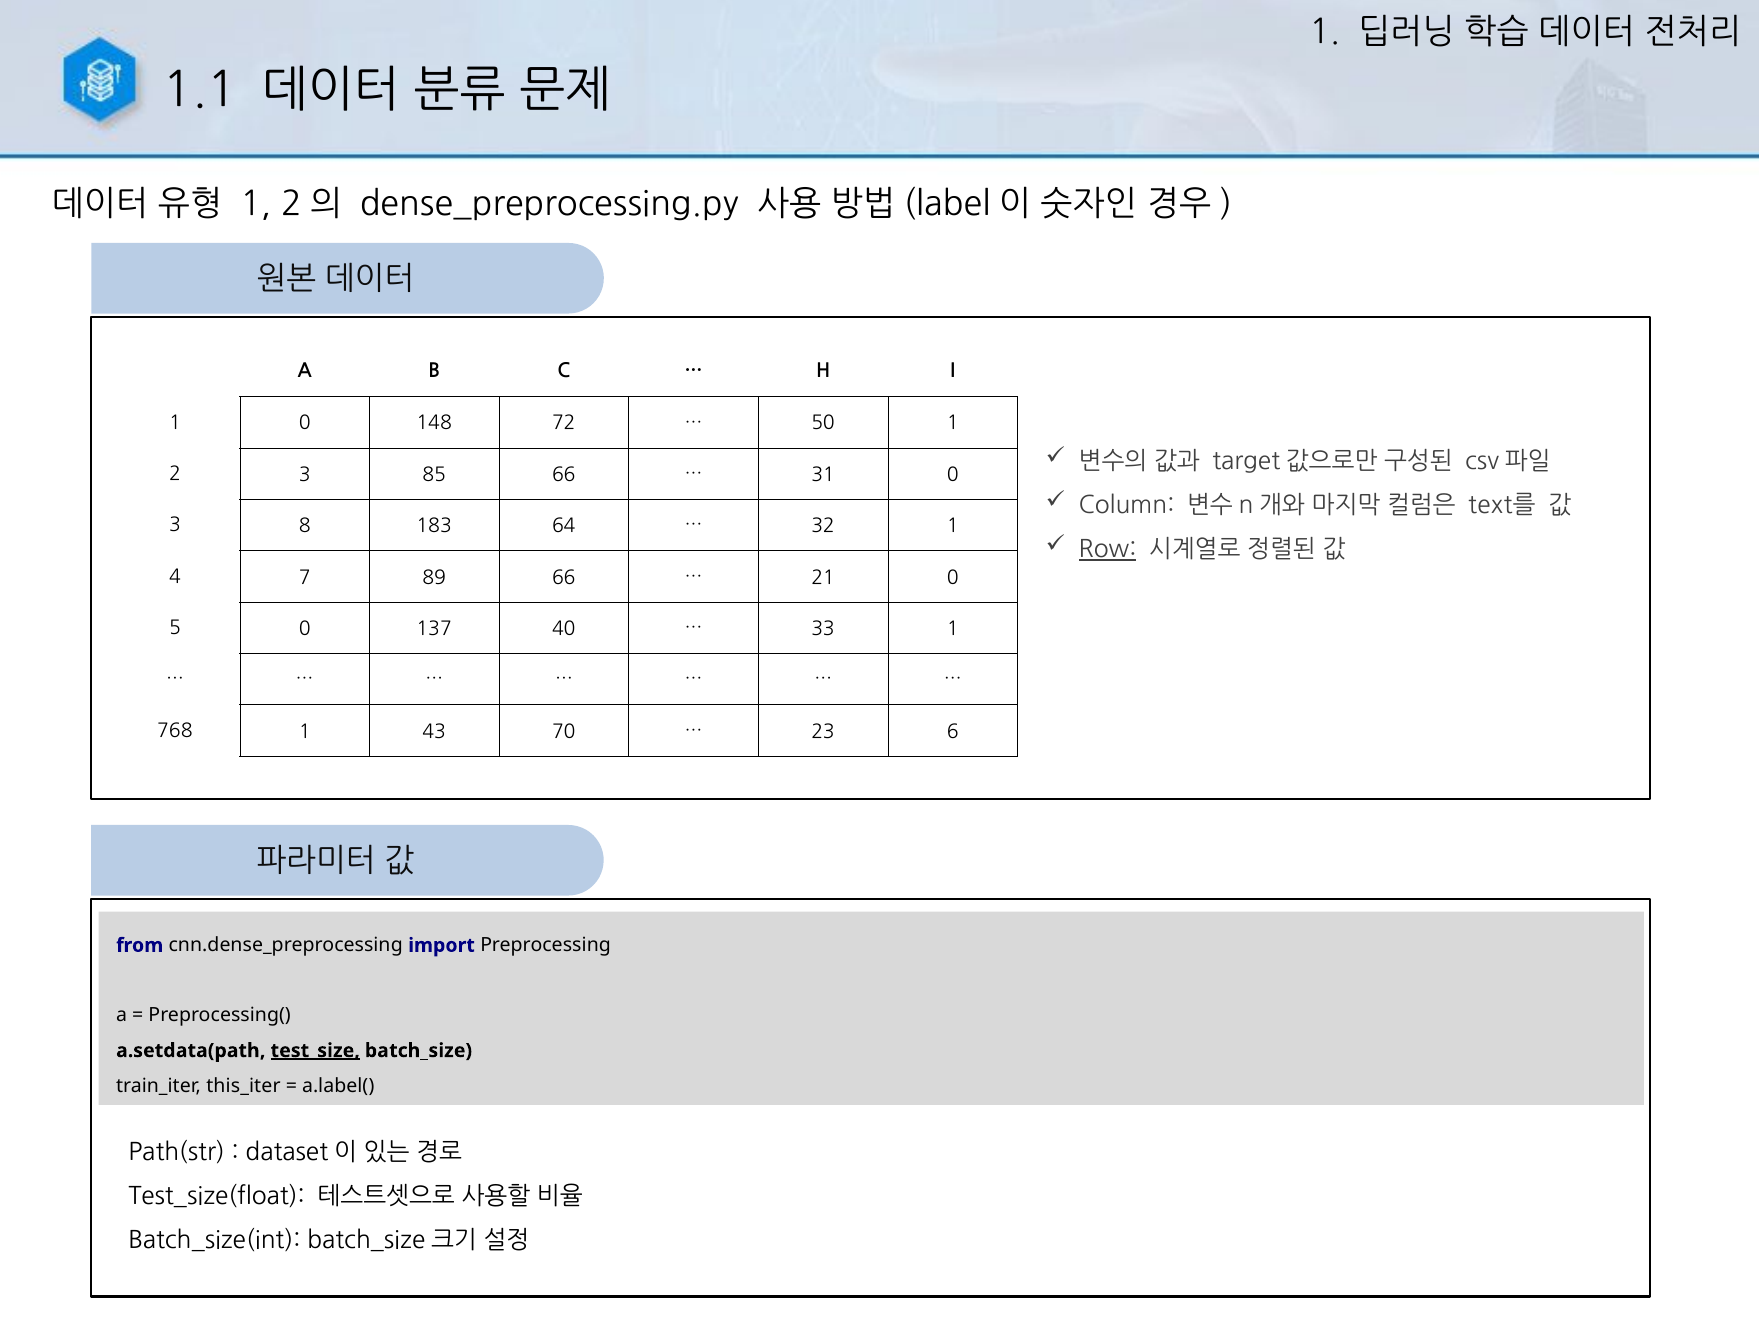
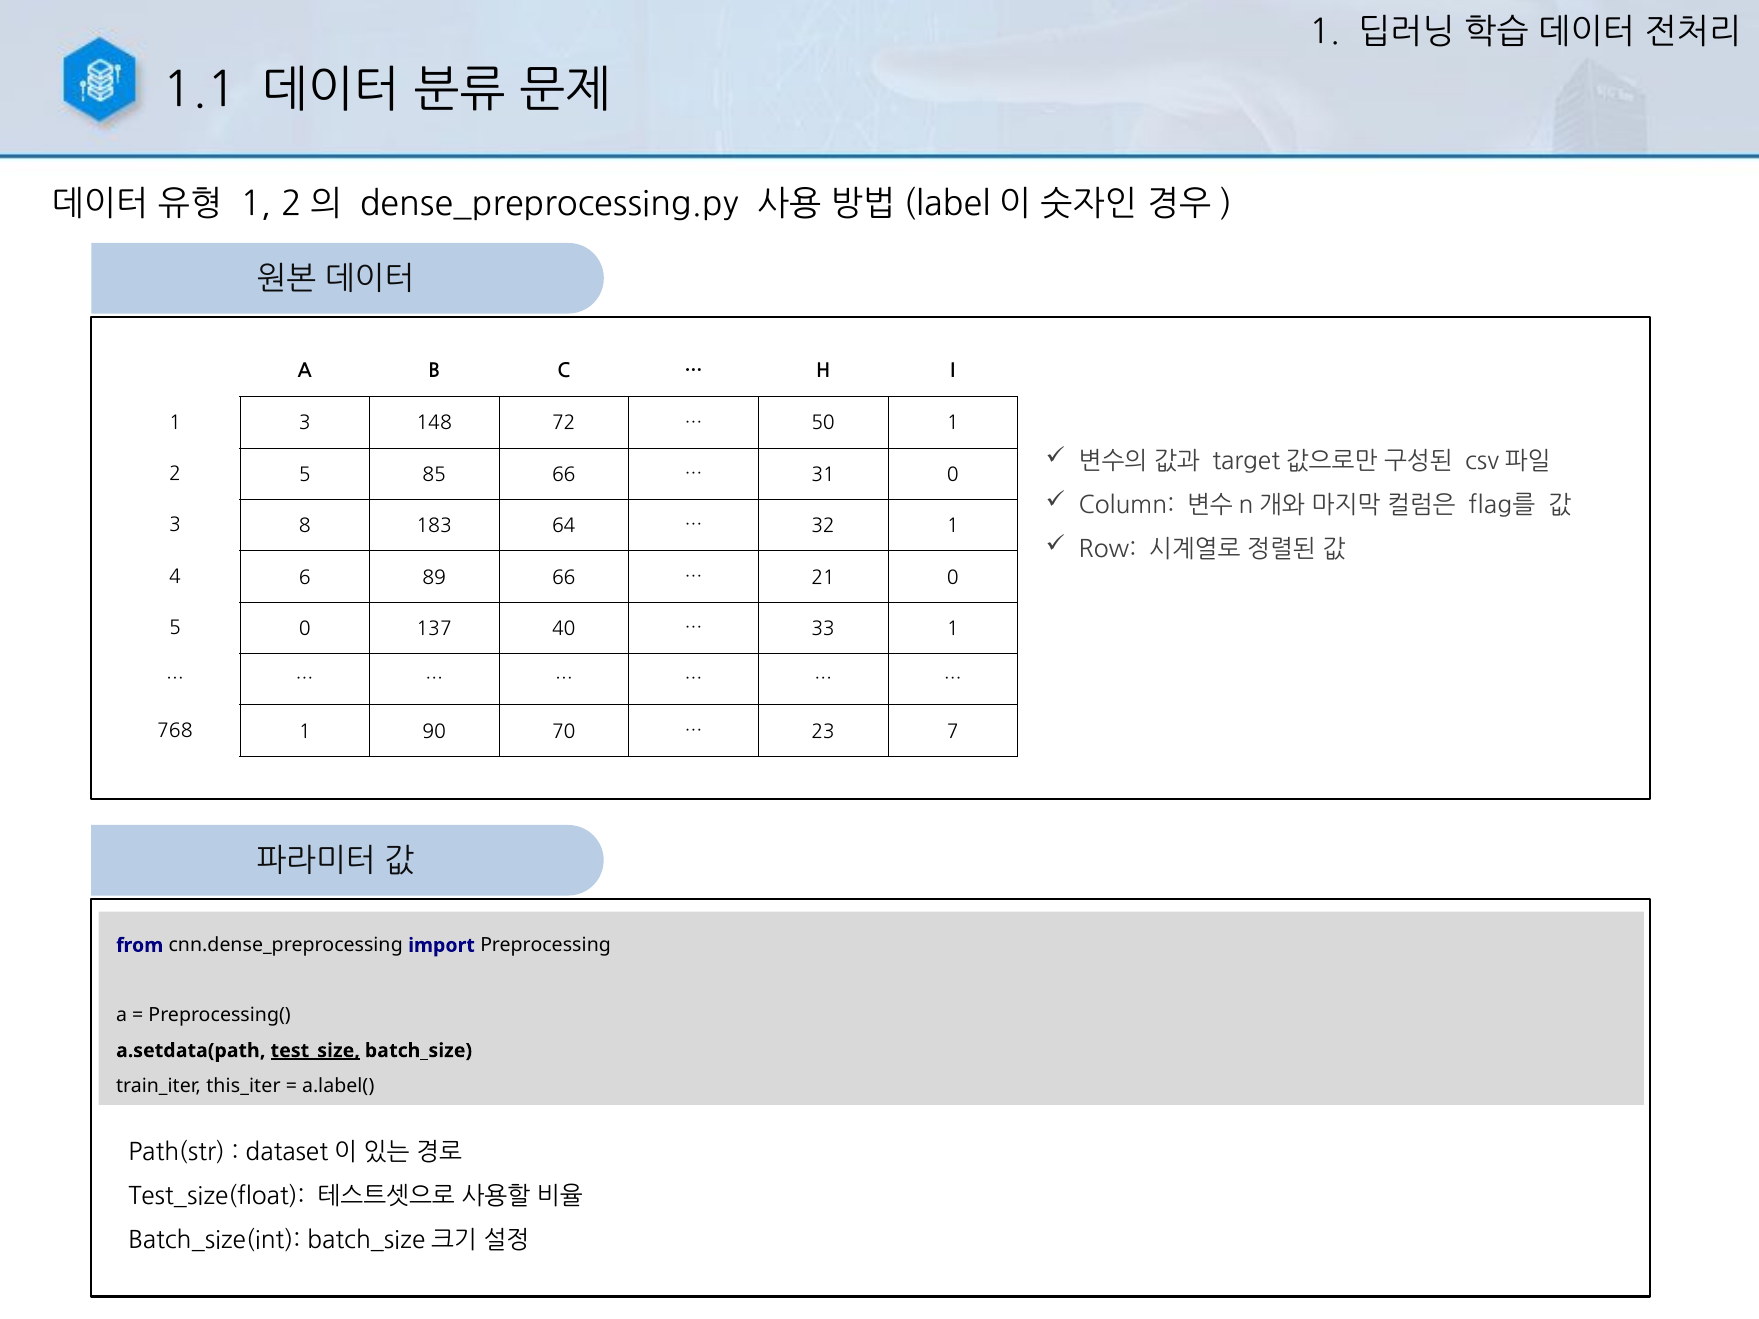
1 0: 0 -> 3 (305, 424)
2 3: 3 -> 5 (305, 475)
text를: text를 -> flag를 (1502, 505)
Row underline: present -> none (1108, 549)
7: 7 -> 6 (305, 578)
43: 43 -> 90 (434, 732)
6: 6 -> 7 (953, 732)
